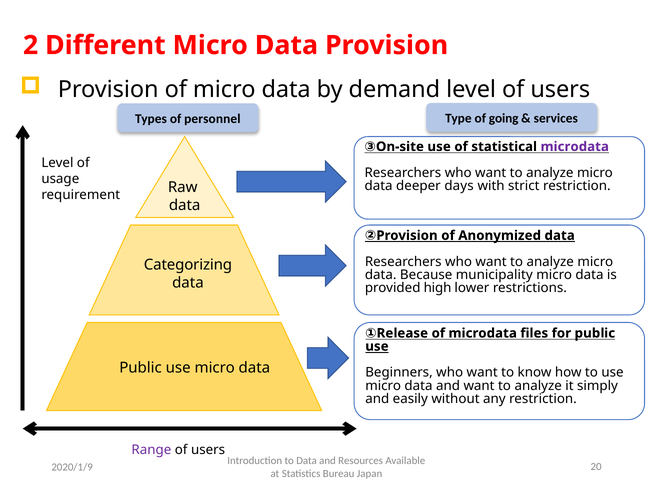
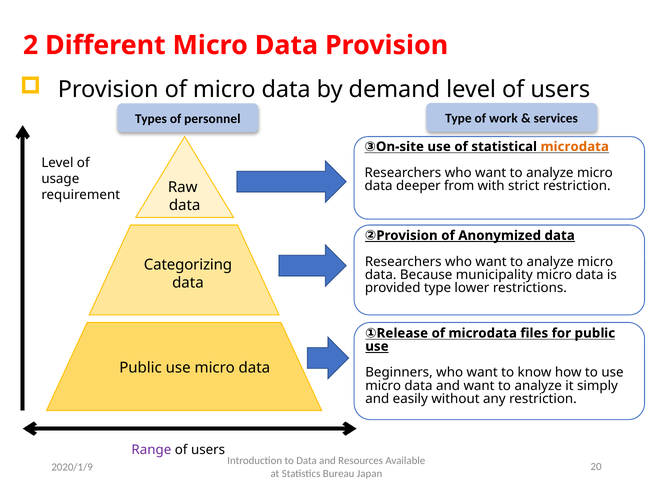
going: going -> work (504, 118)
microdata colour: purple -> orange (575, 147)
days: days -> from (459, 186)
provided high: high -> type (437, 288)
